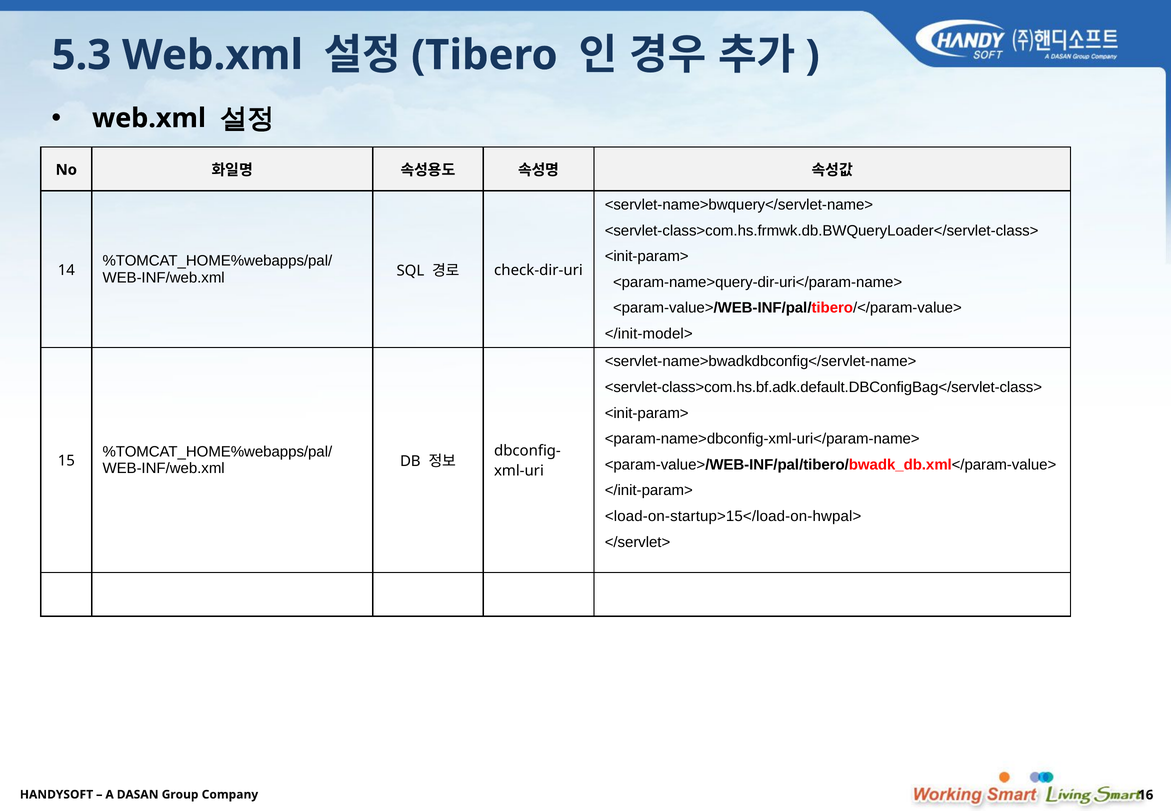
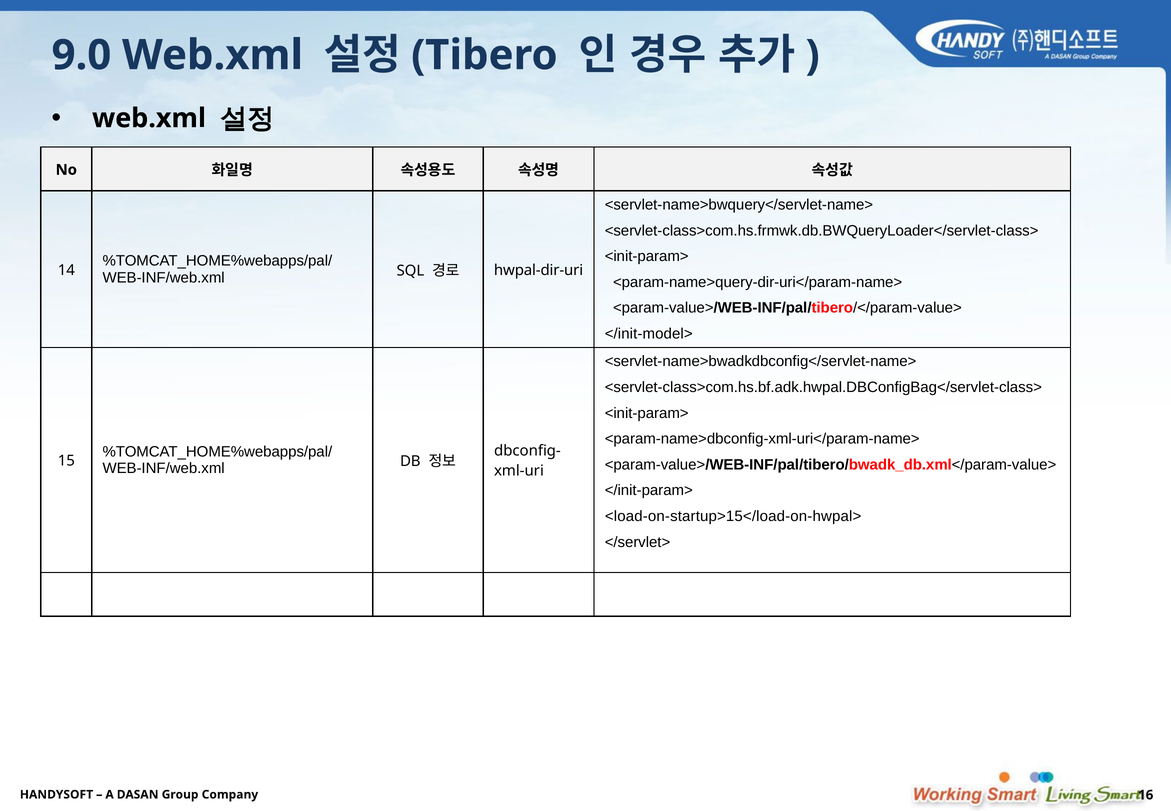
5.3: 5.3 -> 9.0 (81, 55)
check-dir-uri: check-dir-uri -> hwpal-dir-uri (539, 270)
<servlet-class>com.hs.bf.adk.default.DBConfigBag</servlet-class>: <servlet-class>com.hs.bf.adk.default.DBConfigBag</servlet-class> -> <servlet-class>com.hs.bf.adk.hwpal.DBConfigBag</servlet-class> (823, 387)
